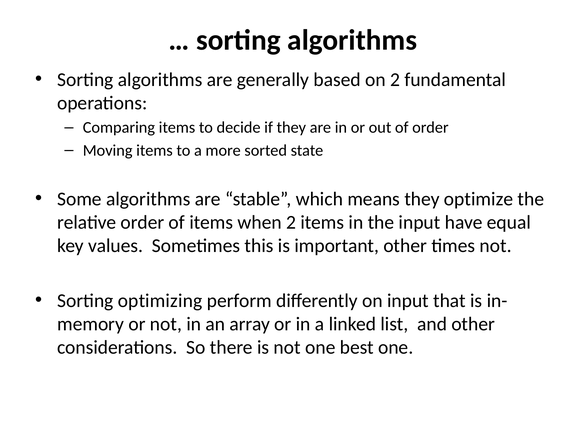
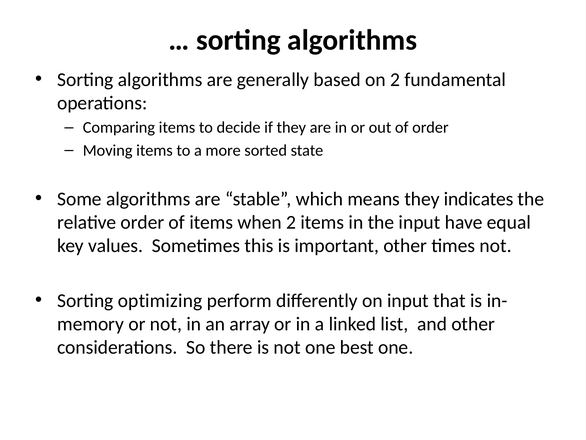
optimize: optimize -> indicates (479, 199)
